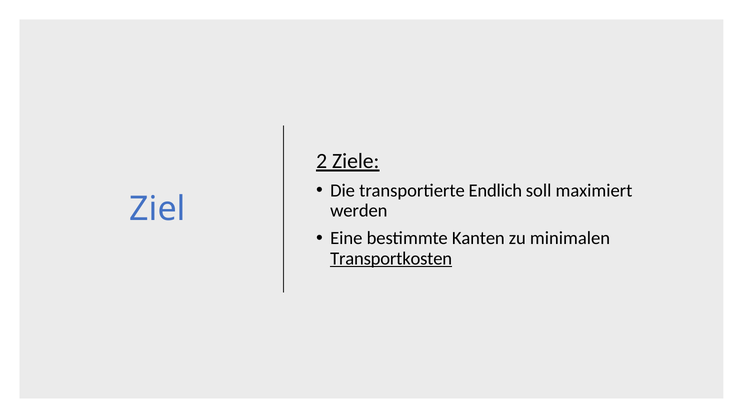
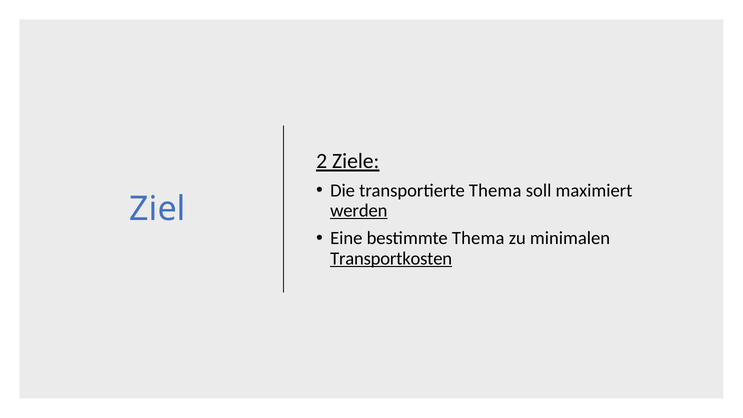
transportierte Endlich: Endlich -> Thema (495, 190)
werden underline: none -> present (359, 210)
bestimmte Kanten: Kanten -> Thema (478, 238)
